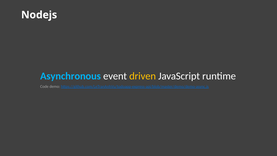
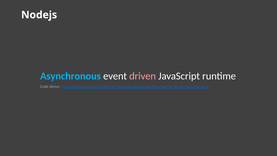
driven colour: yellow -> pink (143, 76)
